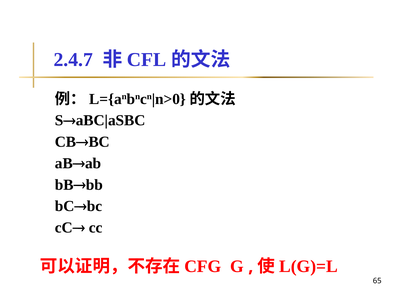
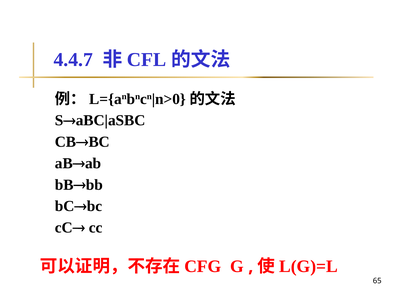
2.4.7: 2.4.7 -> 4.4.7 (73, 60)
